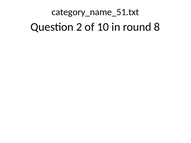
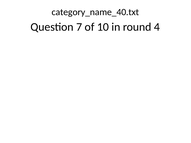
category_name_51.txt: category_name_51.txt -> category_name_40.txt (95, 12)
2: 2 -> 7 (79, 27)
8: 8 -> 4 (157, 27)
